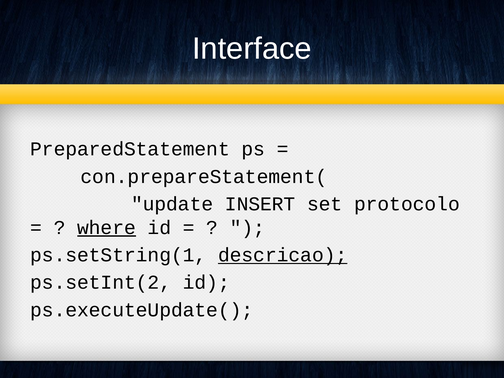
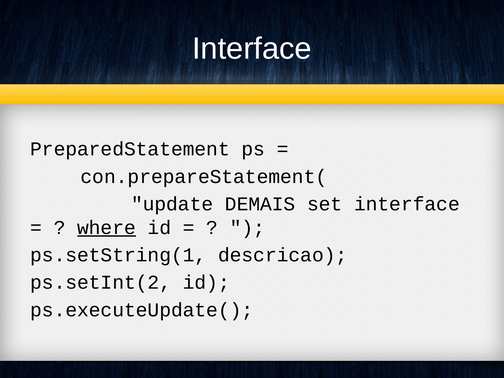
INSERT: INSERT -> DEMAIS (260, 204)
set protocolo: protocolo -> interface (407, 204)
descricao underline: present -> none (283, 255)
